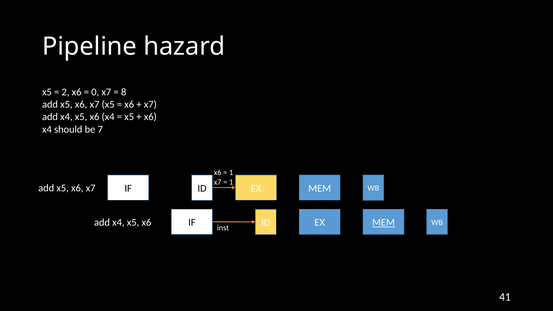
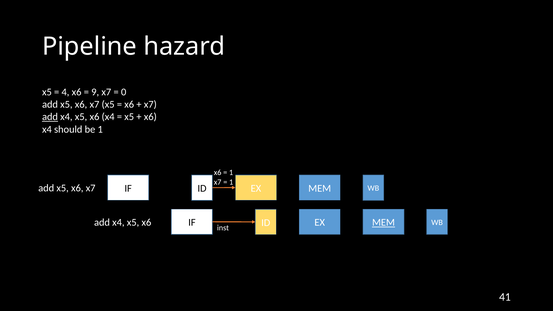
2: 2 -> 4 (65, 92)
0: 0 -> 9 (95, 92)
8: 8 -> 0 (124, 92)
add underline: none -> present (50, 117)
be 7: 7 -> 1 (100, 129)
